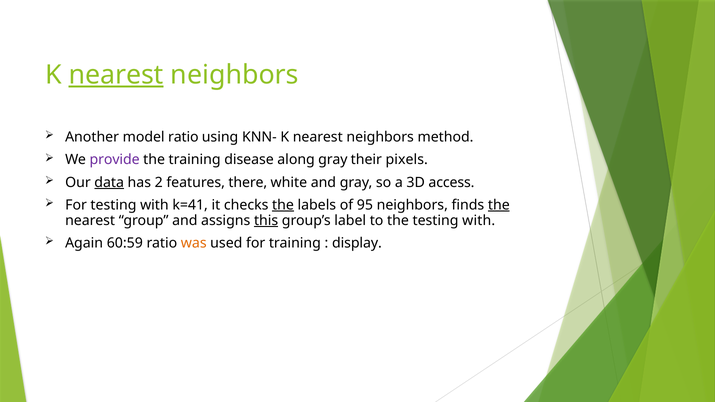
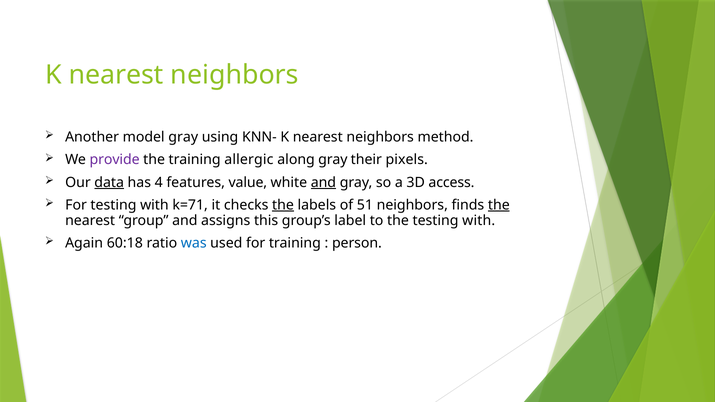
nearest underline: present -> none (116, 75)
model ratio: ratio -> gray (183, 137)
disease: disease -> allergic (249, 160)
2: 2 -> 4 (159, 182)
there: there -> value (248, 182)
and underline: none -> present (323, 182)
k=41: k=41 -> k=71 (190, 205)
95: 95 -> 51 (365, 205)
this underline: present -> none (266, 220)
60:59: 60:59 -> 60:18 (125, 243)
was colour: orange -> blue (194, 243)
display: display -> person (357, 243)
